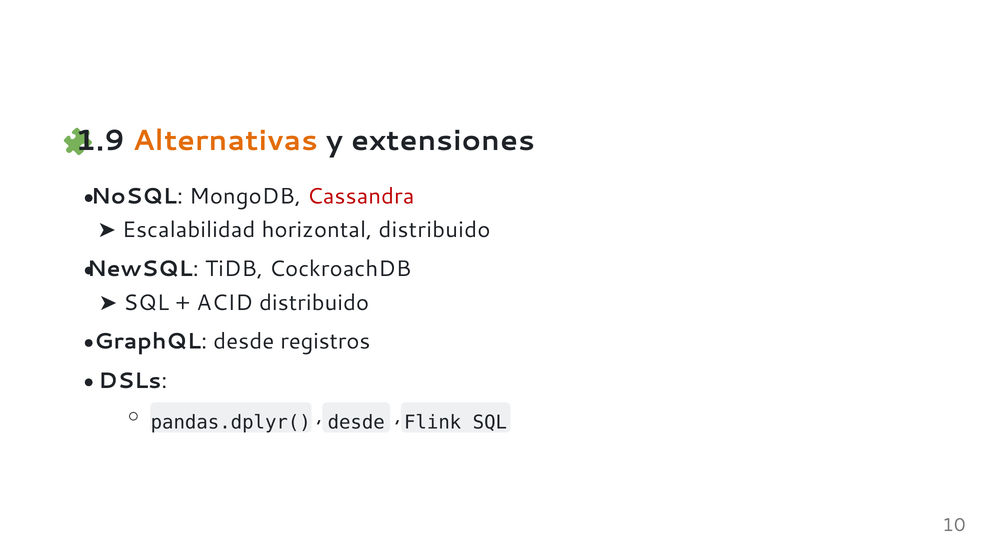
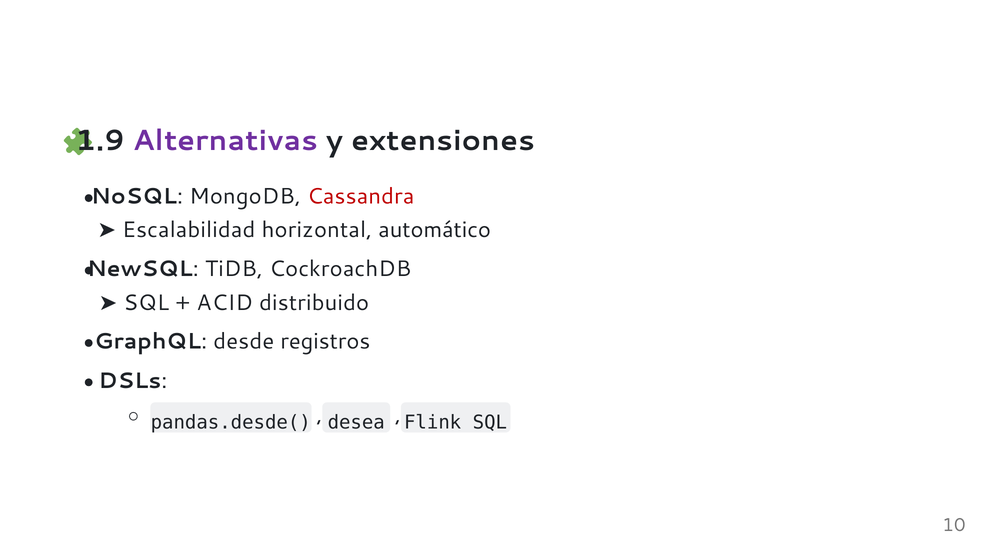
Alternativas colour: orange -> purple (225, 141)
horizontal distribuido: distribuido -> automático (435, 230)
pandas.dplyr(: pandas.dplyr( -> pandas.desde( (231, 423)
desde: desde -> desea (356, 423)
